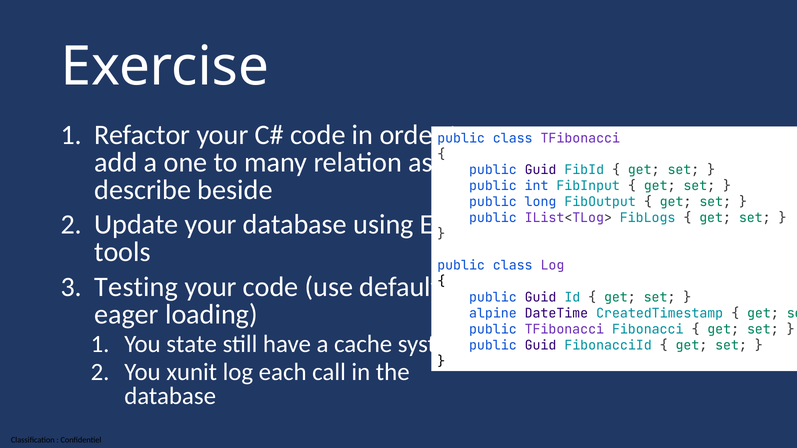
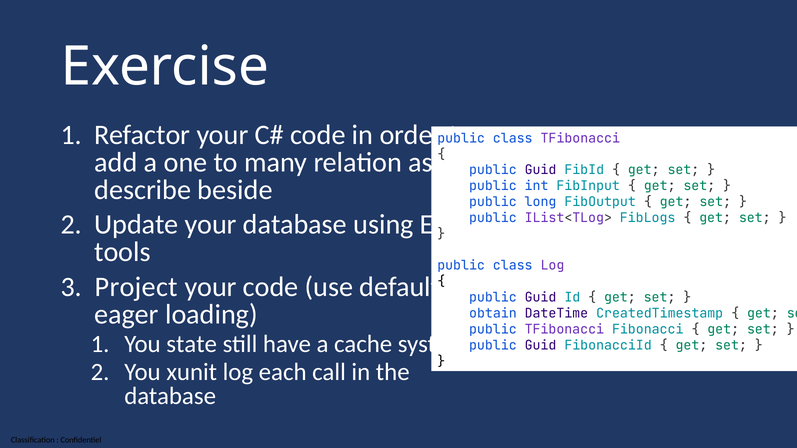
Testing: Testing -> Project (136, 287)
alpine: alpine -> obtain (493, 314)
